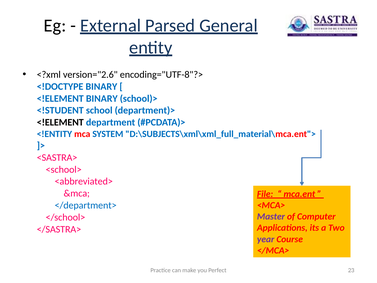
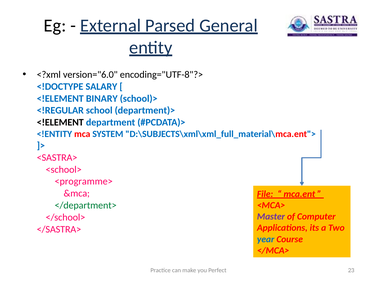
version="2.6: version="2.6 -> version="6.0 (90, 75)
<!DOCTYPE BINARY: BINARY -> SALARY (101, 86)
<!STUDENT: <!STUDENT -> <!REGULAR (60, 110)
<abbreviated>: <abbreviated> -> <programme> (84, 181)
</department> colour: blue -> green (86, 205)
year colour: purple -> blue (266, 239)
